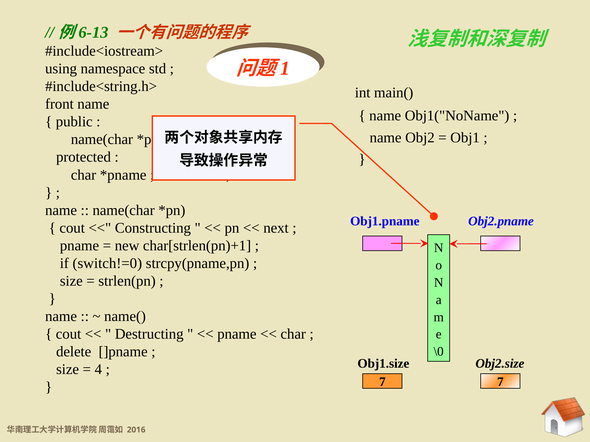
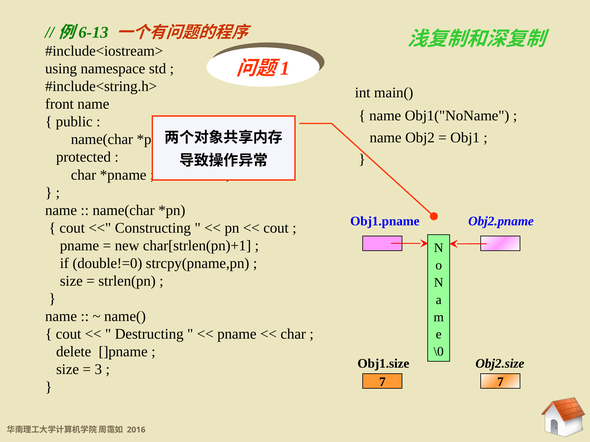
next: next -> cout (276, 228)
switch!=0: switch!=0 -> double!=0 (107, 264)
4: 4 -> 3 (98, 370)
